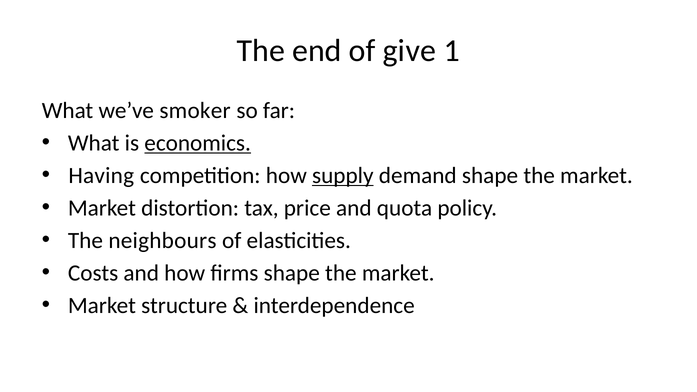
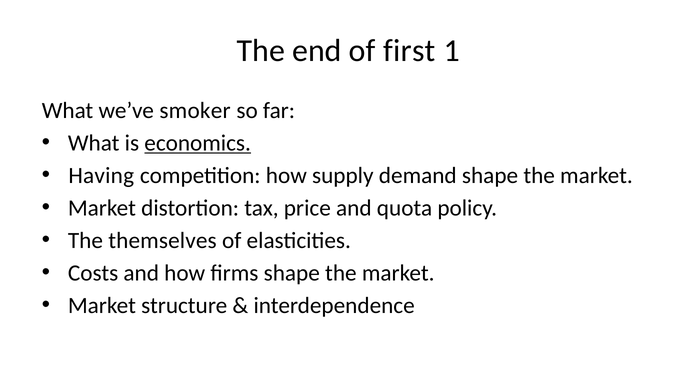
give: give -> first (409, 51)
supply underline: present -> none (343, 176)
neighbours: neighbours -> themselves (162, 241)
